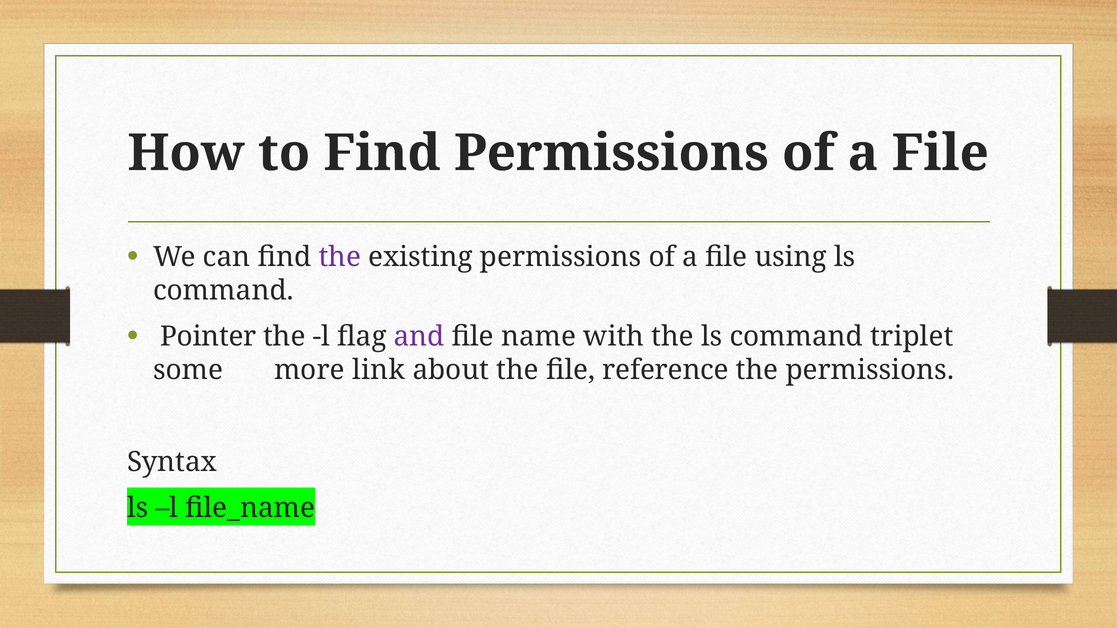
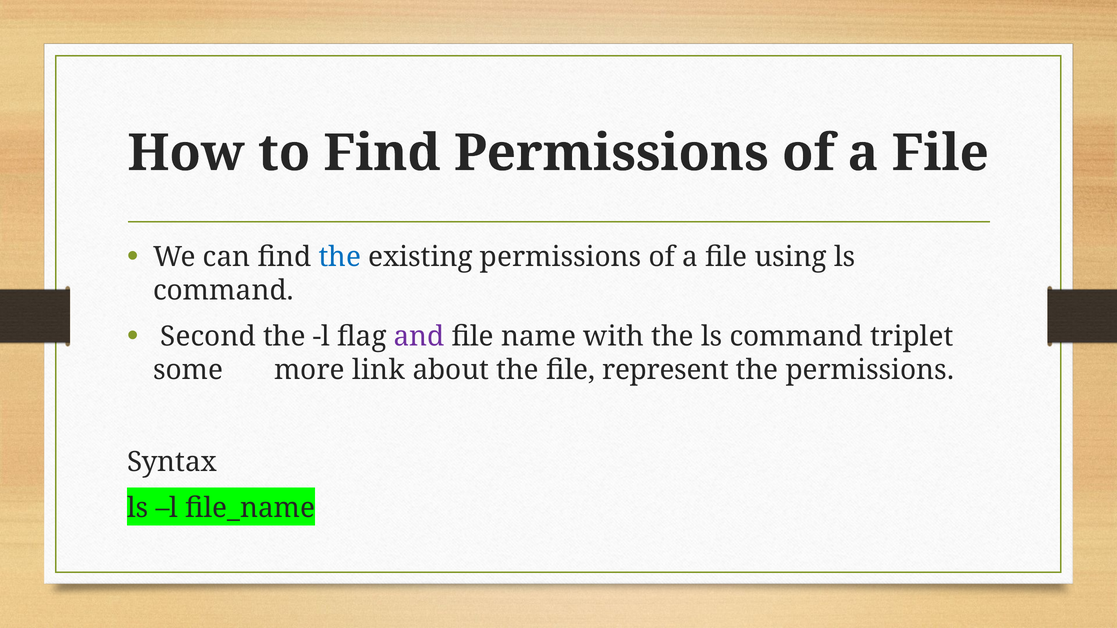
the colour: purple -> blue (340, 257)
Pointer: Pointer -> Second (208, 337)
reference: reference -> represent (666, 370)
